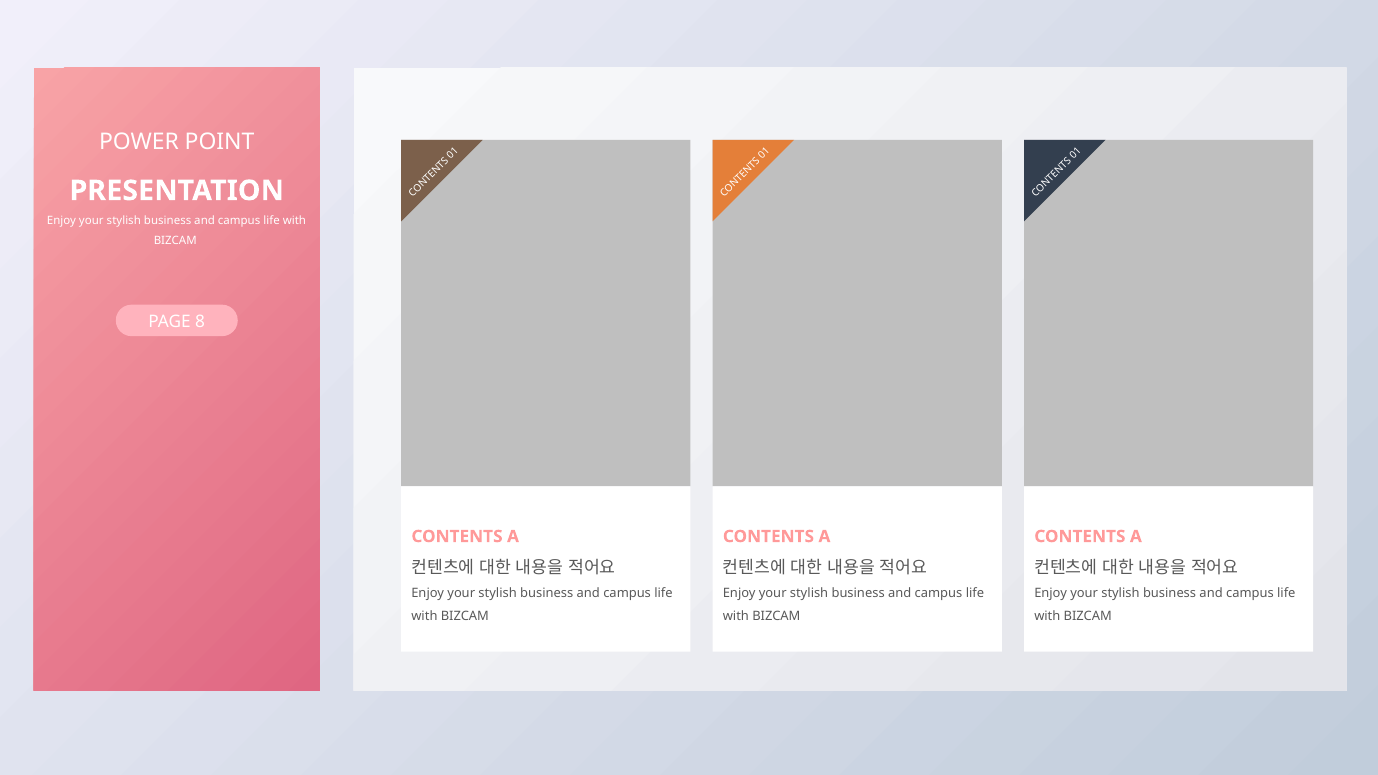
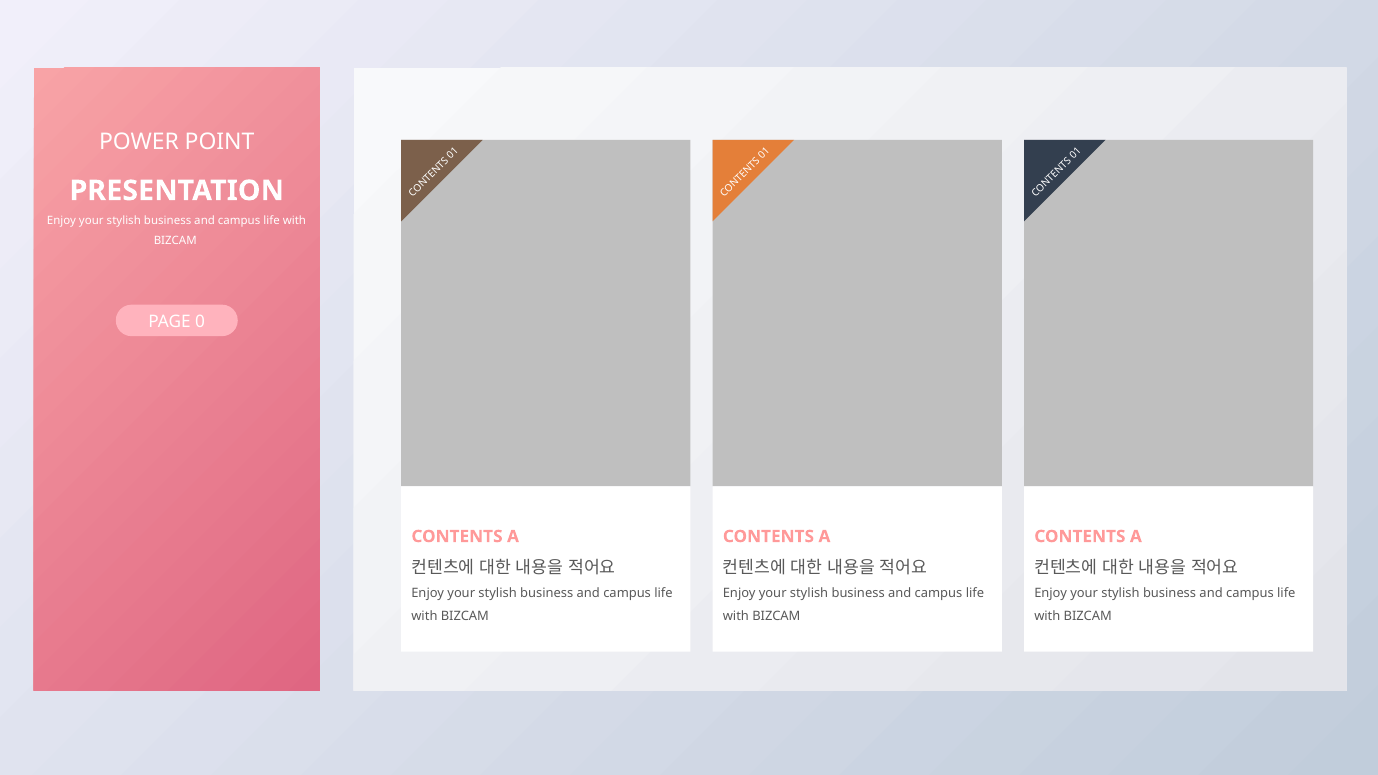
PAGE 8: 8 -> 0 (200, 322)
